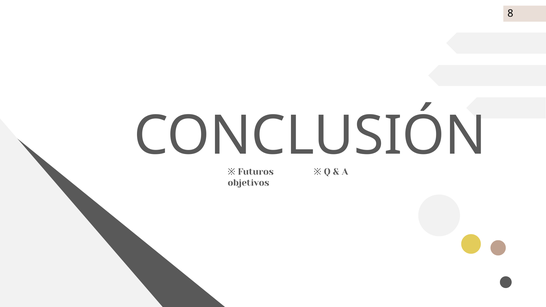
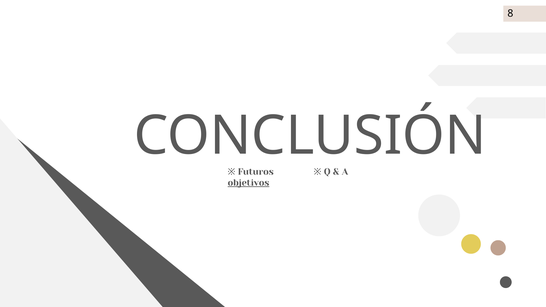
objetivos underline: none -> present (248, 183)
